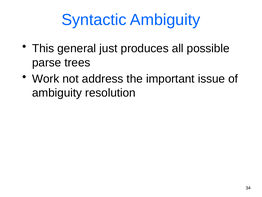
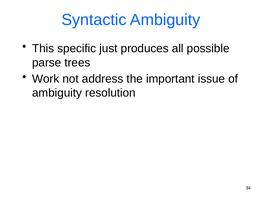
general: general -> specific (77, 48)
